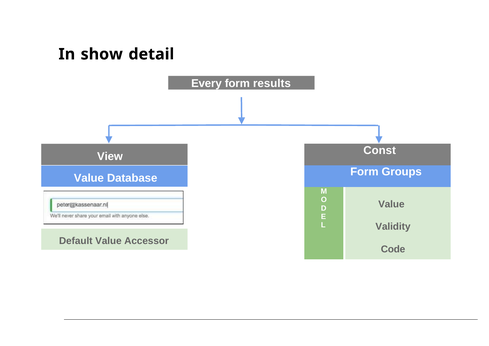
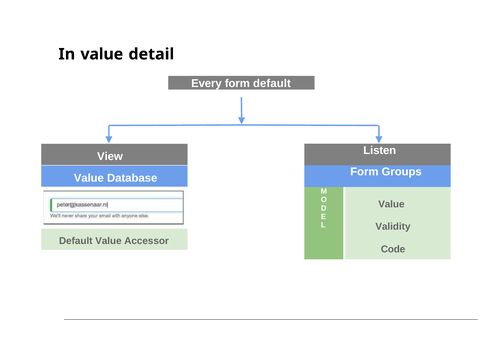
In show: show -> value (102, 54)
form results: results -> default (272, 83)
Const: Const -> Listen (380, 150)
